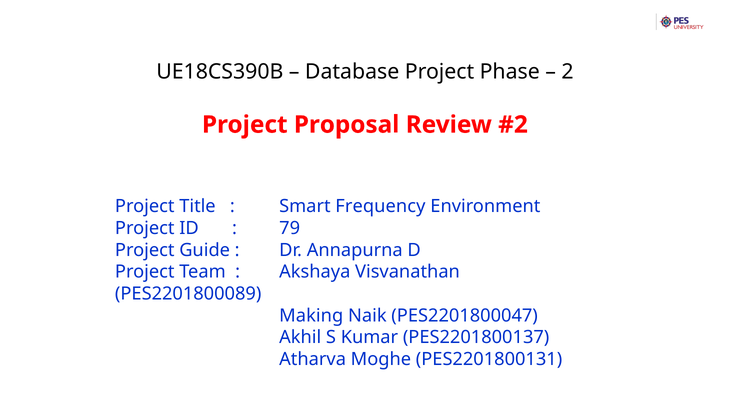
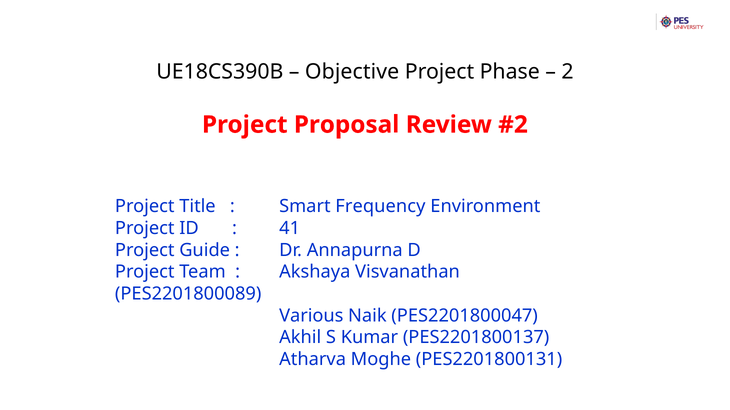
Database: Database -> Objective (352, 72)
79: 79 -> 41 (290, 228)
Making: Making -> Various (311, 316)
